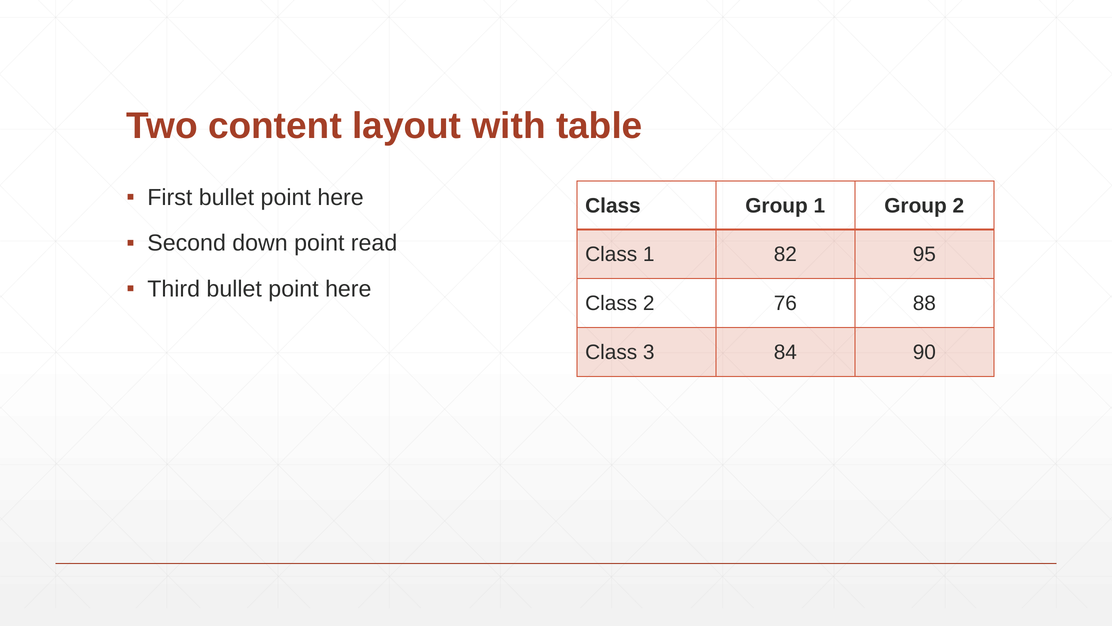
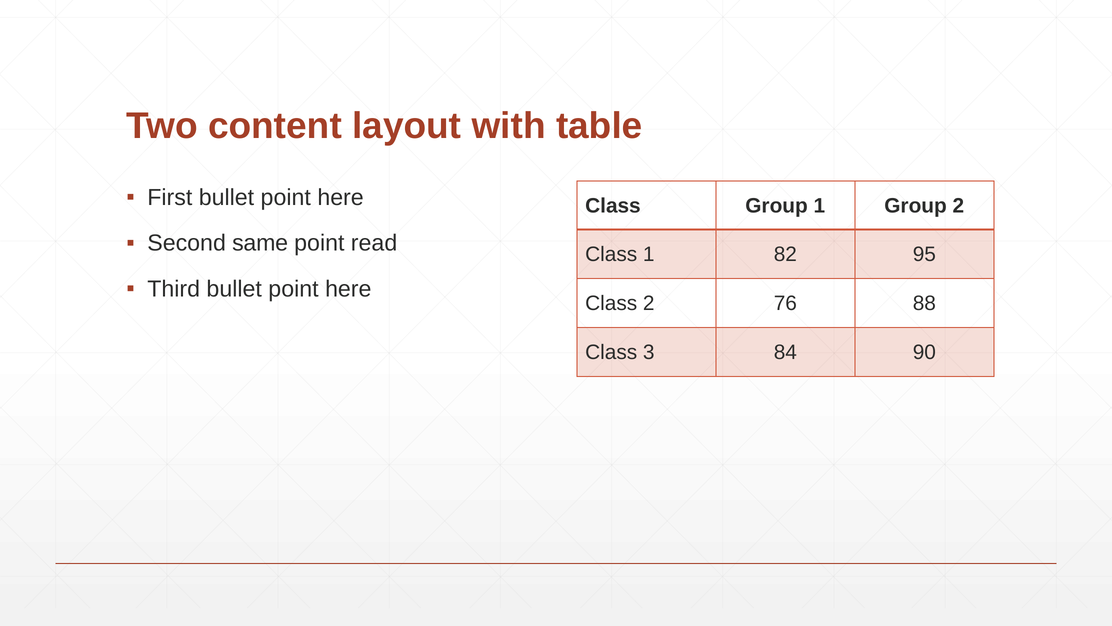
down: down -> same (260, 243)
